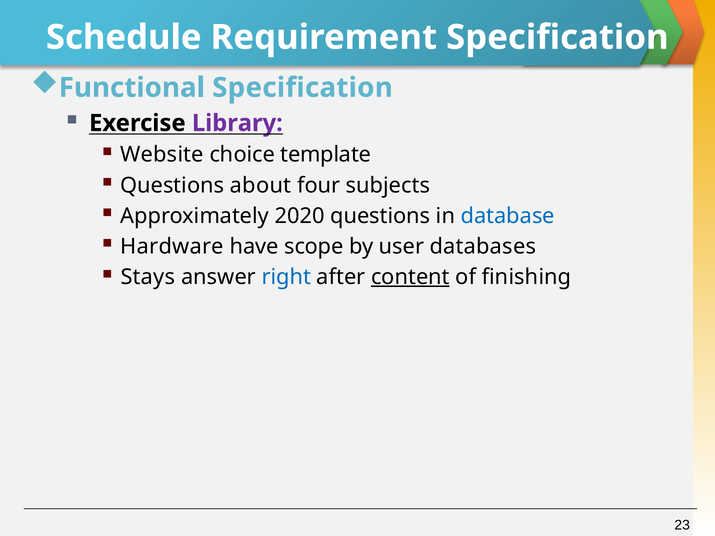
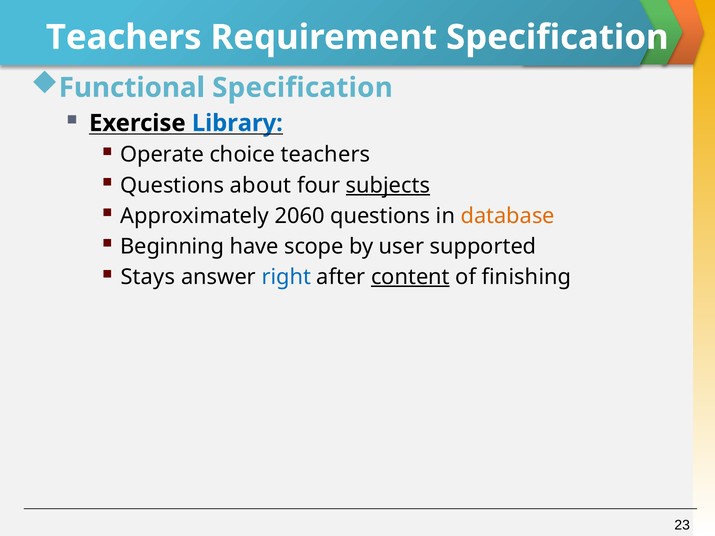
Schedule: Schedule -> Teachers (124, 37)
Library colour: purple -> blue (237, 123)
Website: Website -> Operate (162, 155)
choice template: template -> teachers (325, 155)
subjects underline: none -> present (388, 185)
2020: 2020 -> 2060 (300, 216)
database colour: blue -> orange (508, 216)
Hardware: Hardware -> Beginning (172, 247)
databases: databases -> supported (483, 247)
